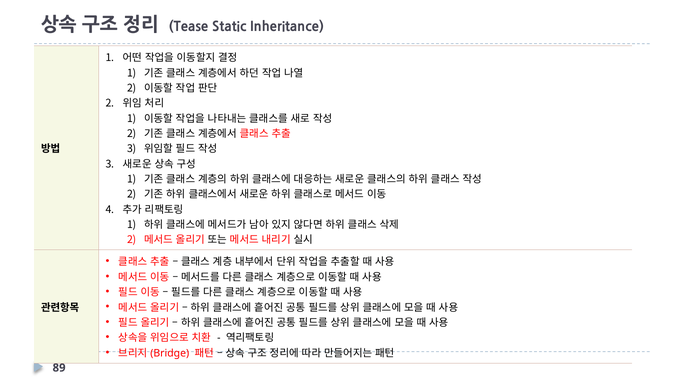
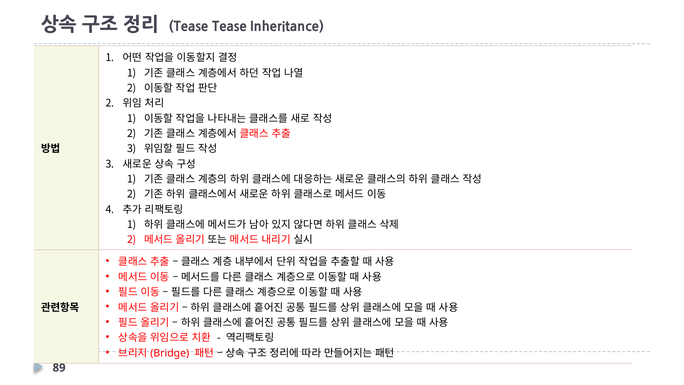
Tease Static: Static -> Tease (229, 27)
